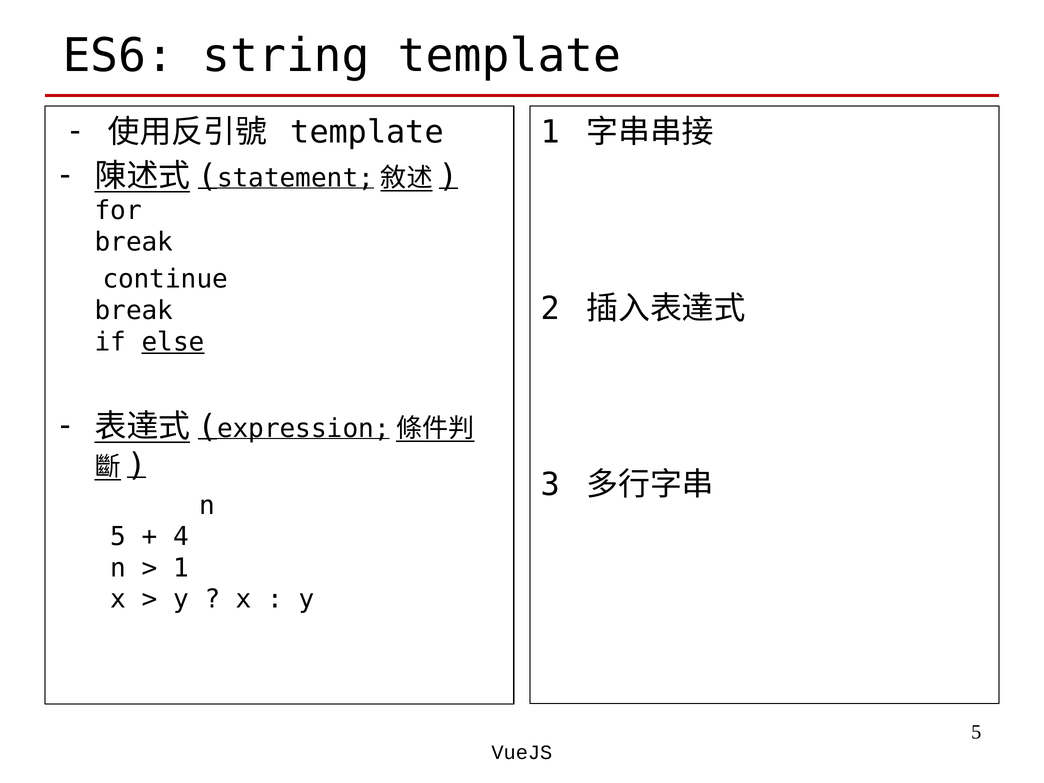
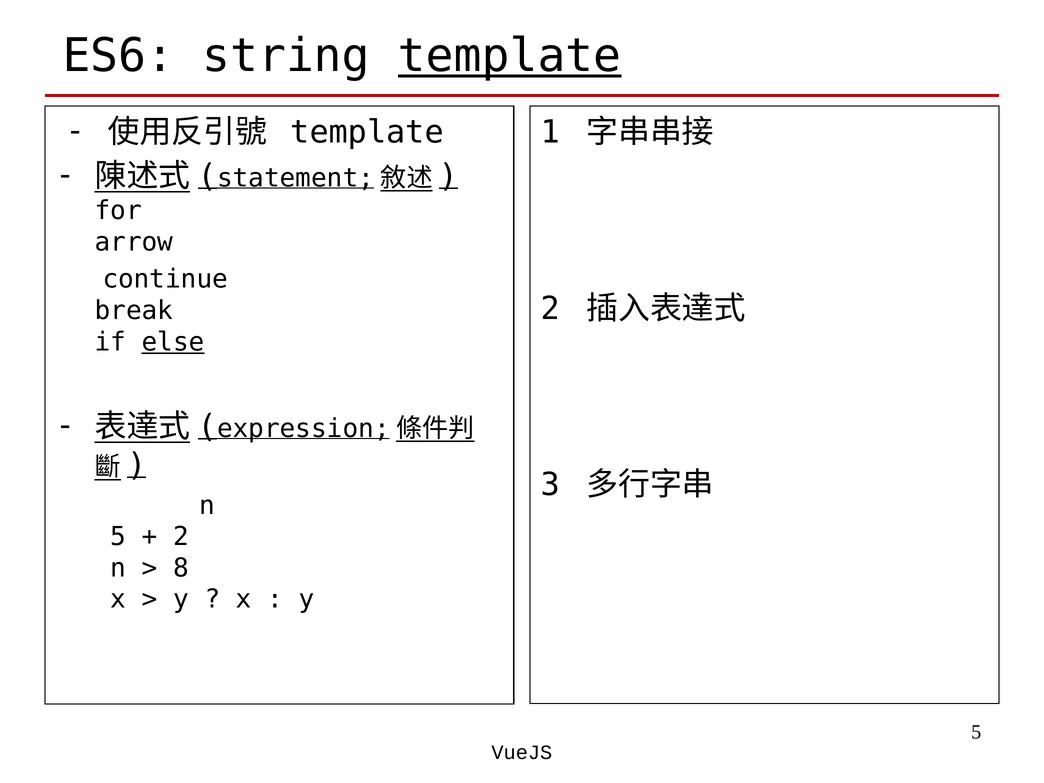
template underline: none -> present (510, 56)
break: break -> arrow (134, 242)
4: 4 -> 2 (181, 537)
1: 1 -> 8 (181, 568)
